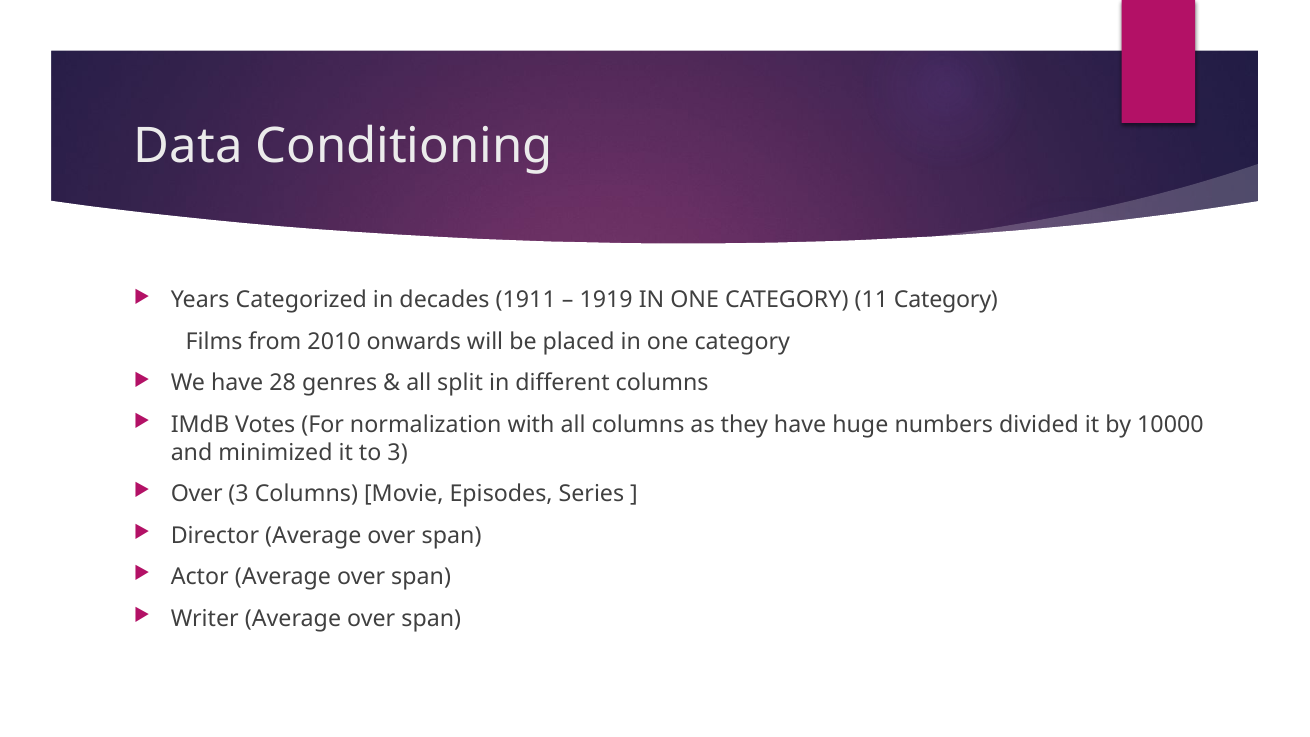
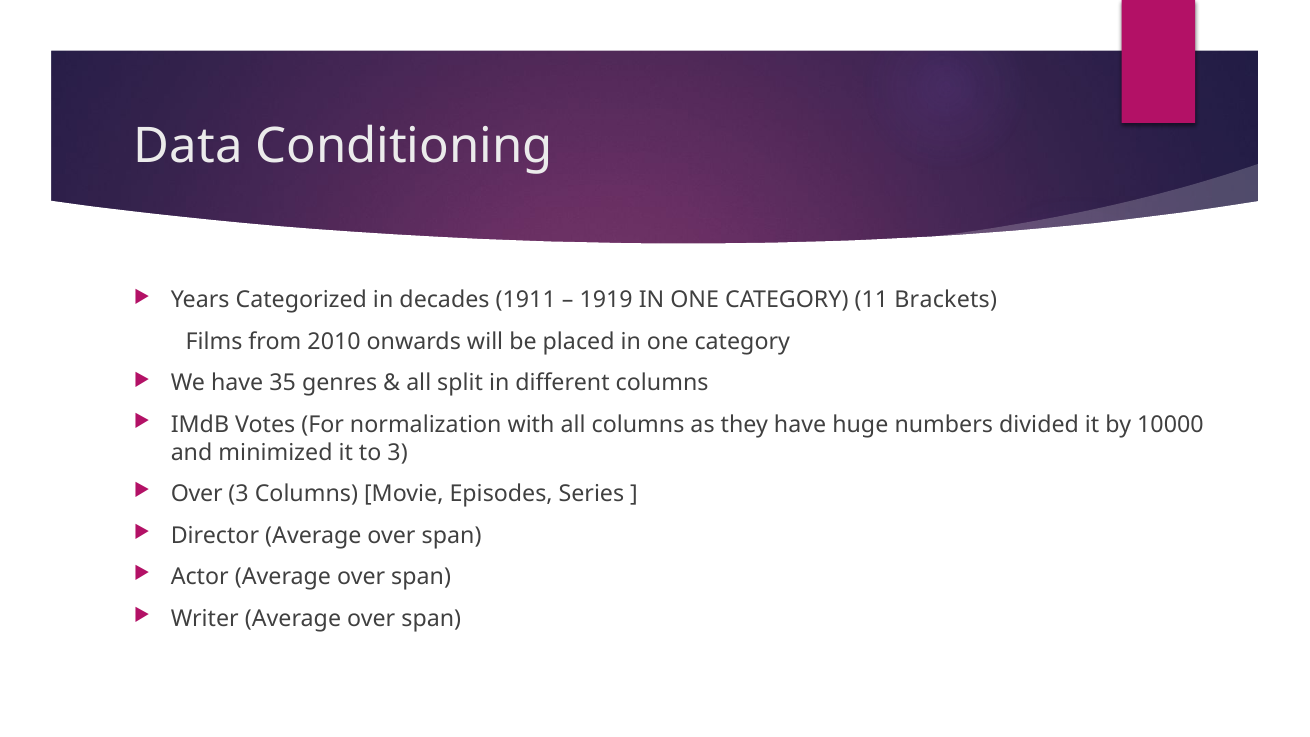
11 Category: Category -> Brackets (946, 300)
28: 28 -> 35 (283, 383)
